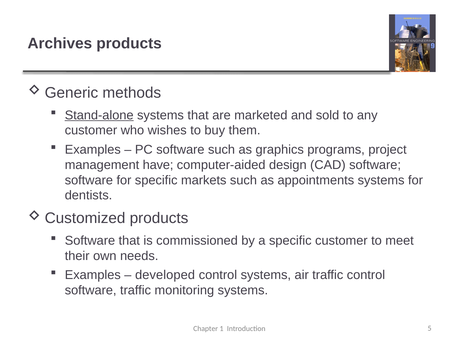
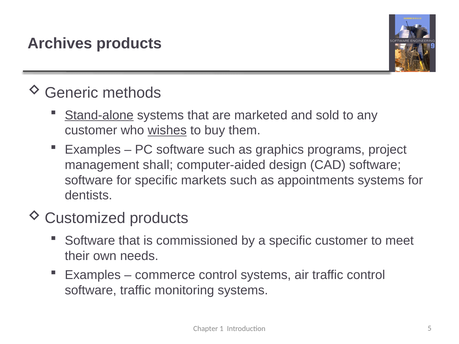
wishes underline: none -> present (167, 131)
have: have -> shall (158, 165)
developed: developed -> commerce (165, 275)
